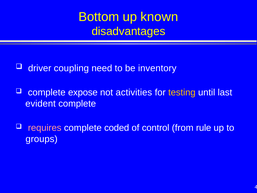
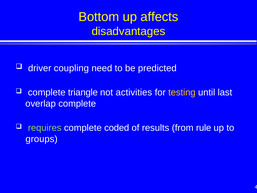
known: known -> affects (159, 17)
inventory: inventory -> predicted (157, 68)
expose: expose -> triangle (83, 92)
evident: evident -> overlap (41, 104)
requires colour: pink -> light green (45, 128)
control: control -> results (156, 128)
